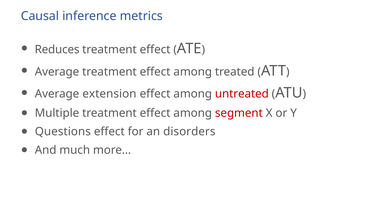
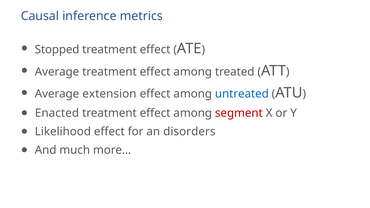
Reduces: Reduces -> Stopped (57, 50)
untreated colour: red -> blue (242, 94)
Multiple: Multiple -> Enacted (57, 113)
Questions: Questions -> Likelihood (63, 132)
